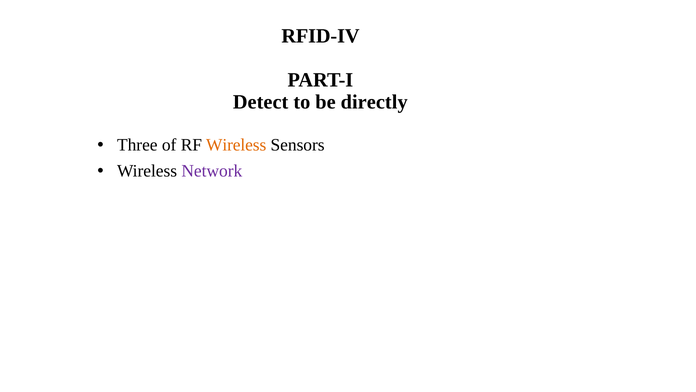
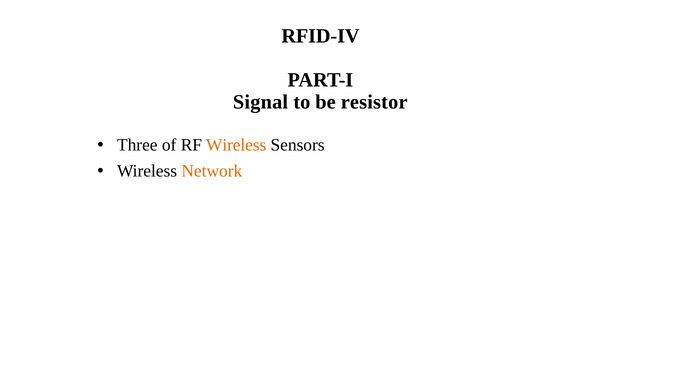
Detect: Detect -> Signal (261, 102)
directly: directly -> resistor (374, 102)
Network colour: purple -> orange (212, 171)
